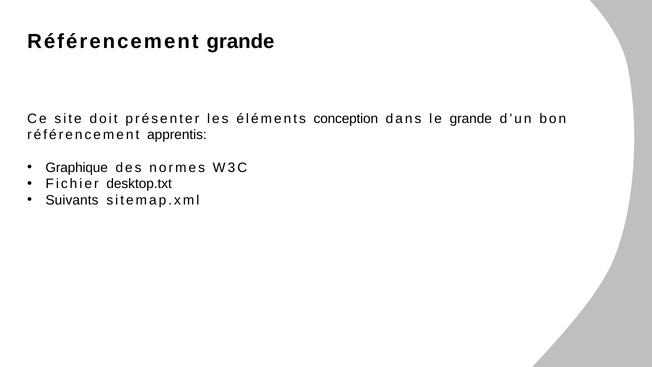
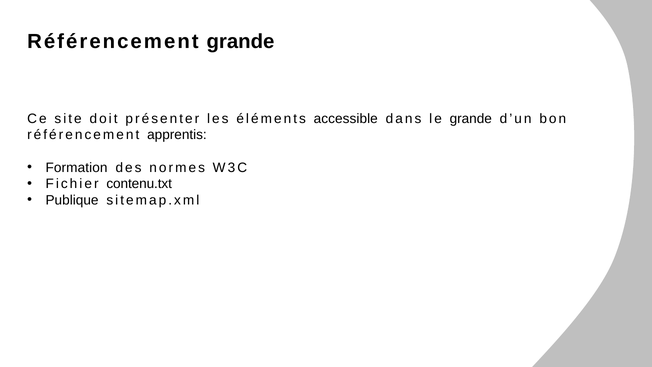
conception: conception -> accessible (346, 119)
Graphique: Graphique -> Formation (77, 167)
desktop.txt: desktop.txt -> contenu.txt (139, 184)
Suivants: Suivants -> Publique (72, 200)
